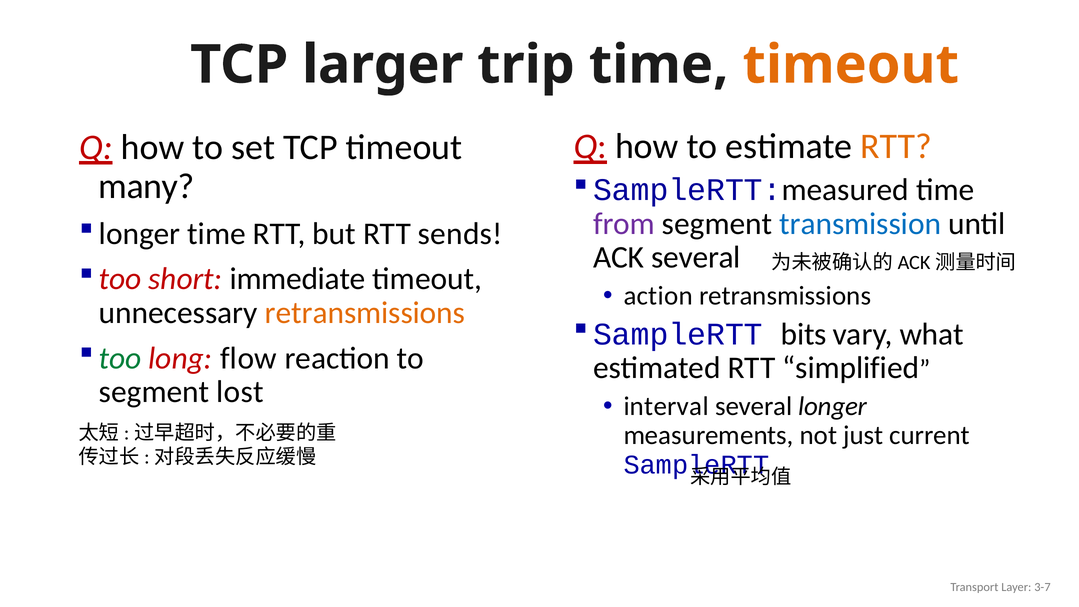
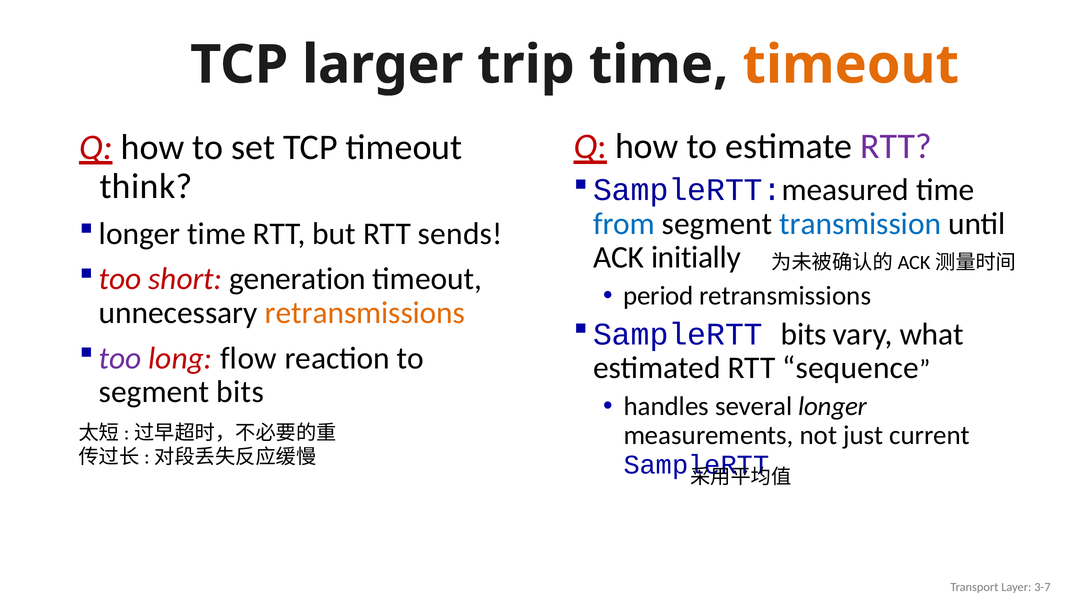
RTT colour: orange -> purple (896, 147)
many: many -> think (146, 186)
from colour: purple -> blue (624, 224)
ACK several: several -> initially (696, 258)
immediate: immediate -> generation (298, 279)
action: action -> period (658, 296)
too colour: green -> purple (120, 358)
simplified: simplified -> sequence (851, 368)
segment lost: lost -> bits (240, 392)
interval: interval -> handles (666, 406)
